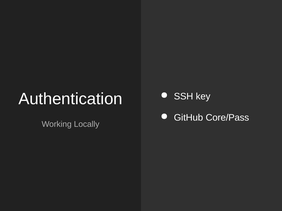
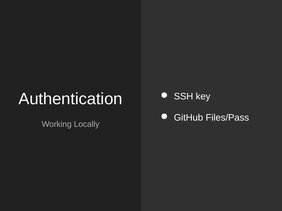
Core/Pass: Core/Pass -> Files/Pass (227, 118)
